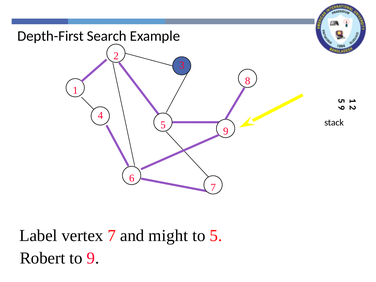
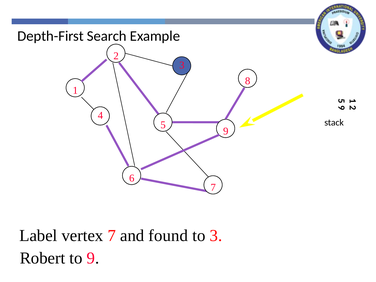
might: might -> found (168, 235)
to 5: 5 -> 3 (216, 235)
